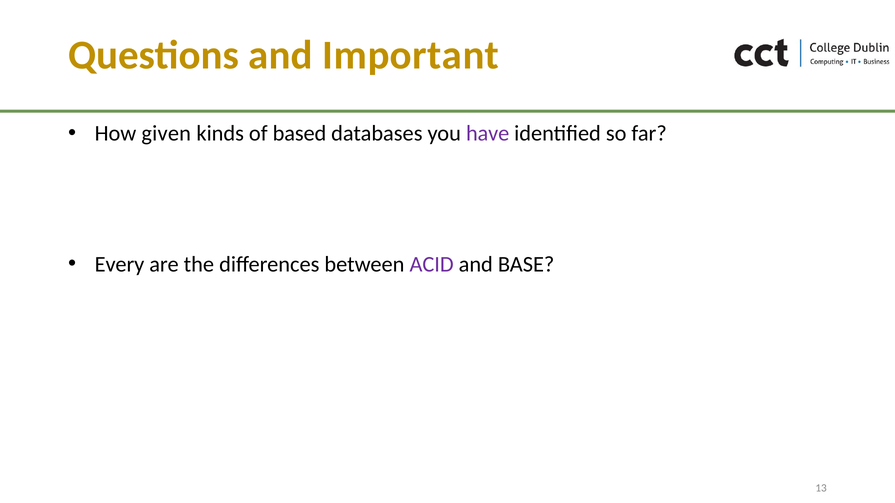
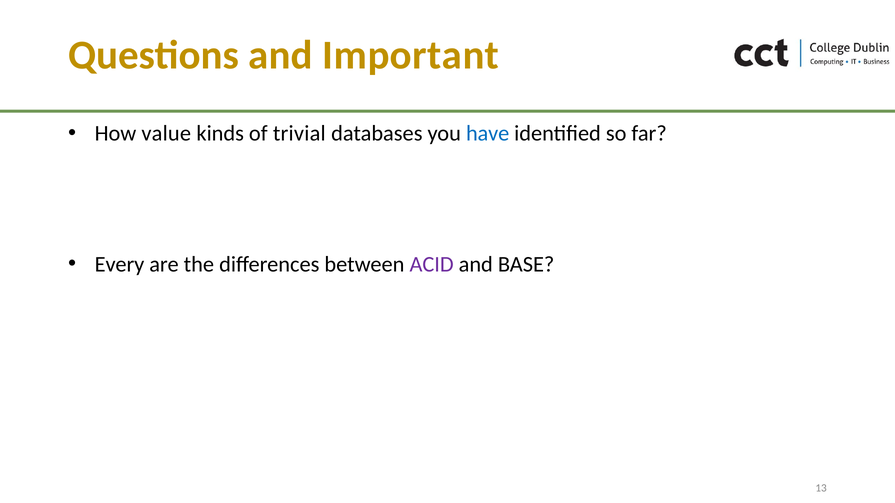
given: given -> value (166, 134)
based: based -> trivial (299, 134)
have colour: purple -> blue (488, 134)
